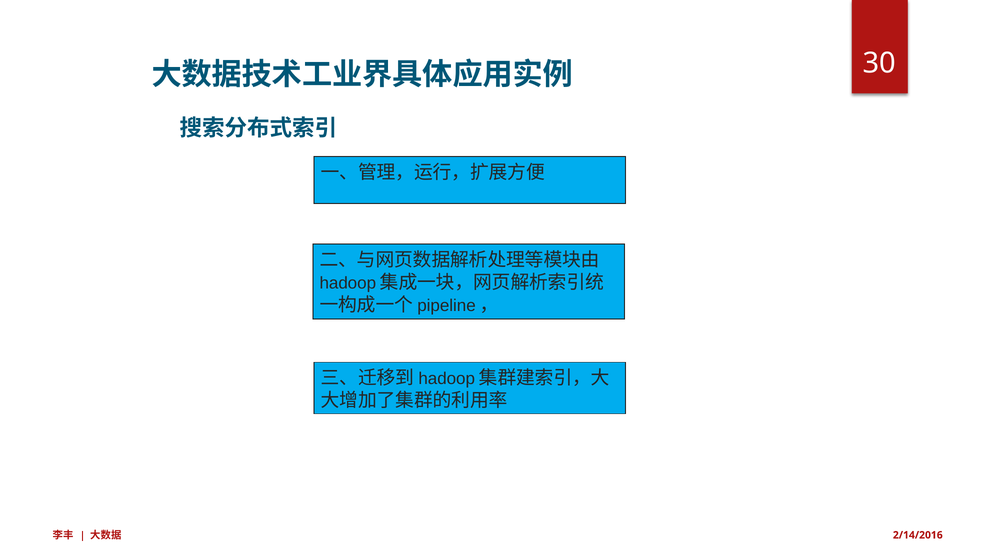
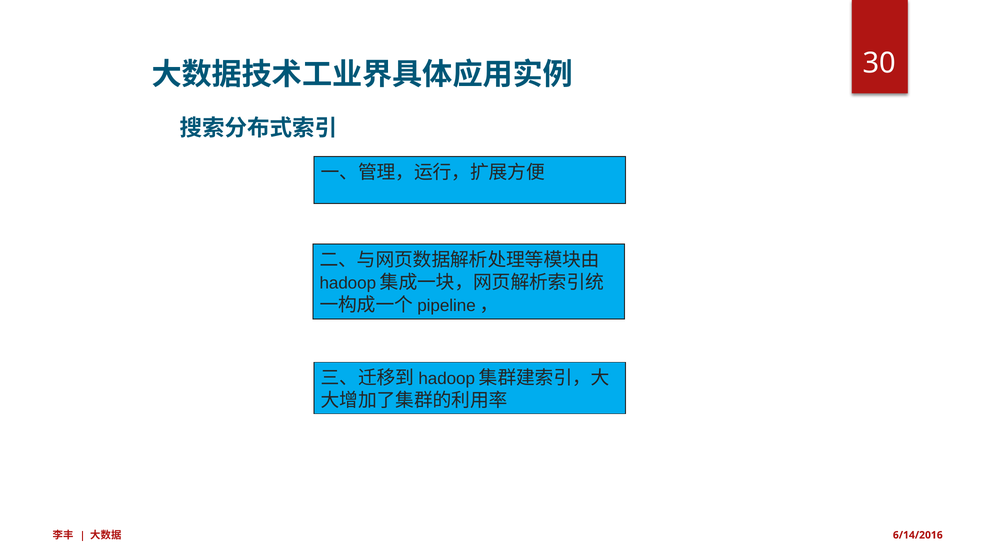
2/14/2016: 2/14/2016 -> 6/14/2016 (918, 535)
